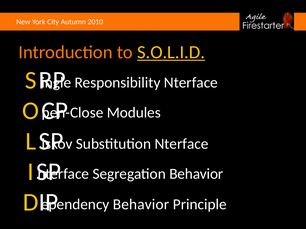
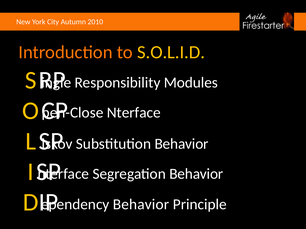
S.O.L.I.D underline: present -> none (171, 52)
Responsibility Nterface: Nterface -> Modules (191, 83)
Modules: Modules -> Nterface (134, 113)
Substitution Nterface: Nterface -> Behavior (182, 144)
